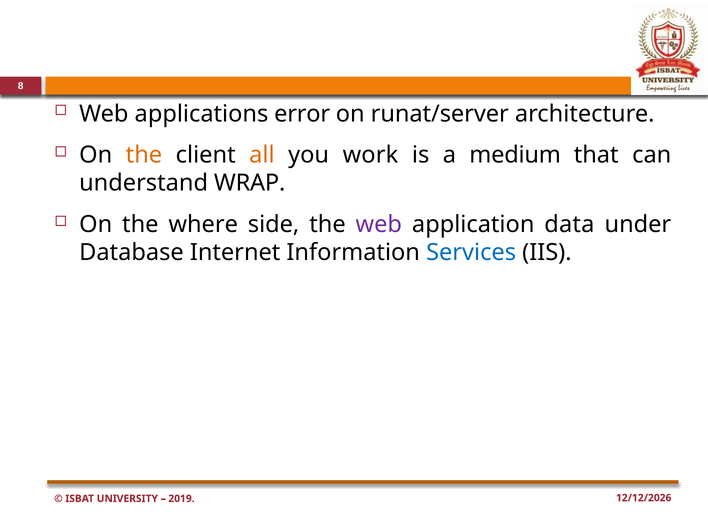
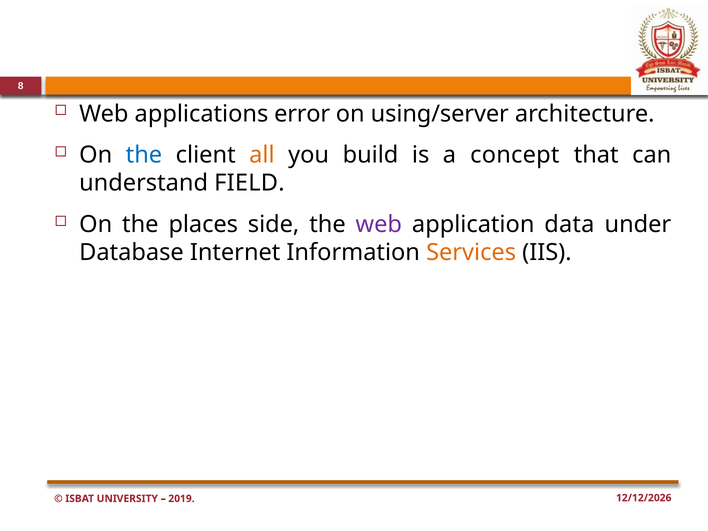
runat/server: runat/server -> using/server (440, 114)
the colour: orange -> blue (144, 155)
work: work -> build (371, 155)
medium: medium -> concept (515, 155)
WRAP: WRAP -> FIELD (249, 183)
where: where -> places (203, 224)
Services colour: blue -> orange (471, 253)
